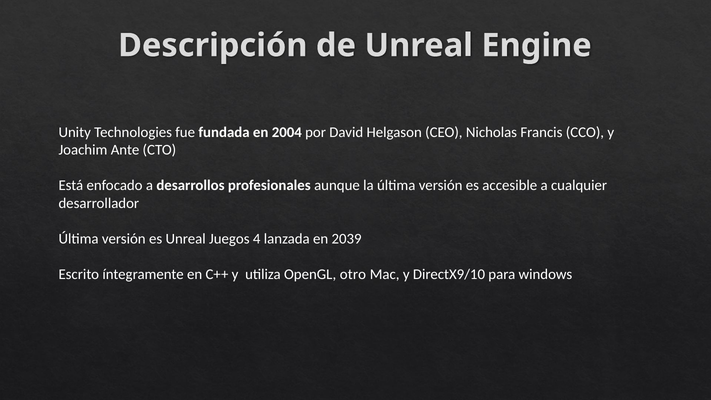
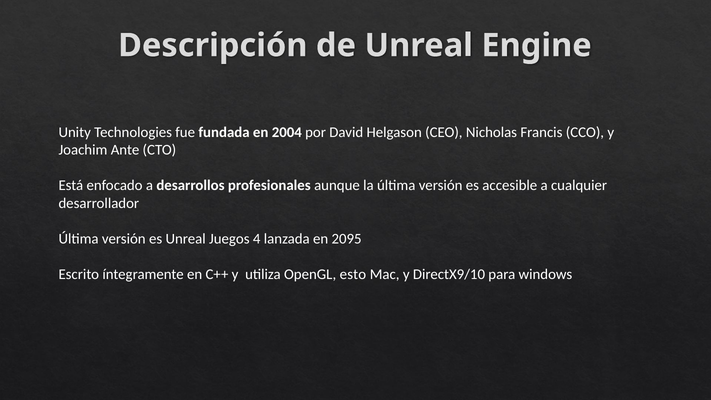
2039: 2039 -> 2095 (347, 239)
otro: otro -> esto (353, 274)
